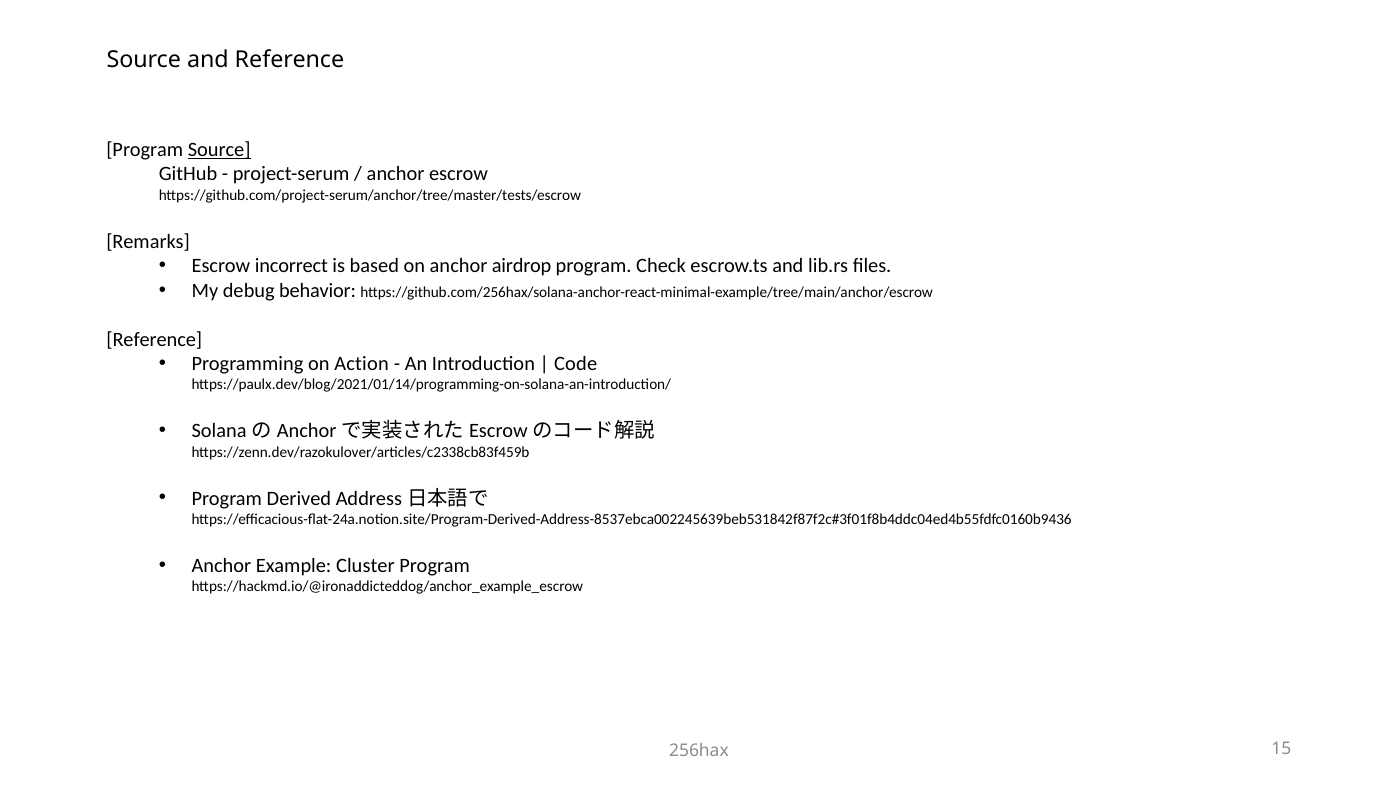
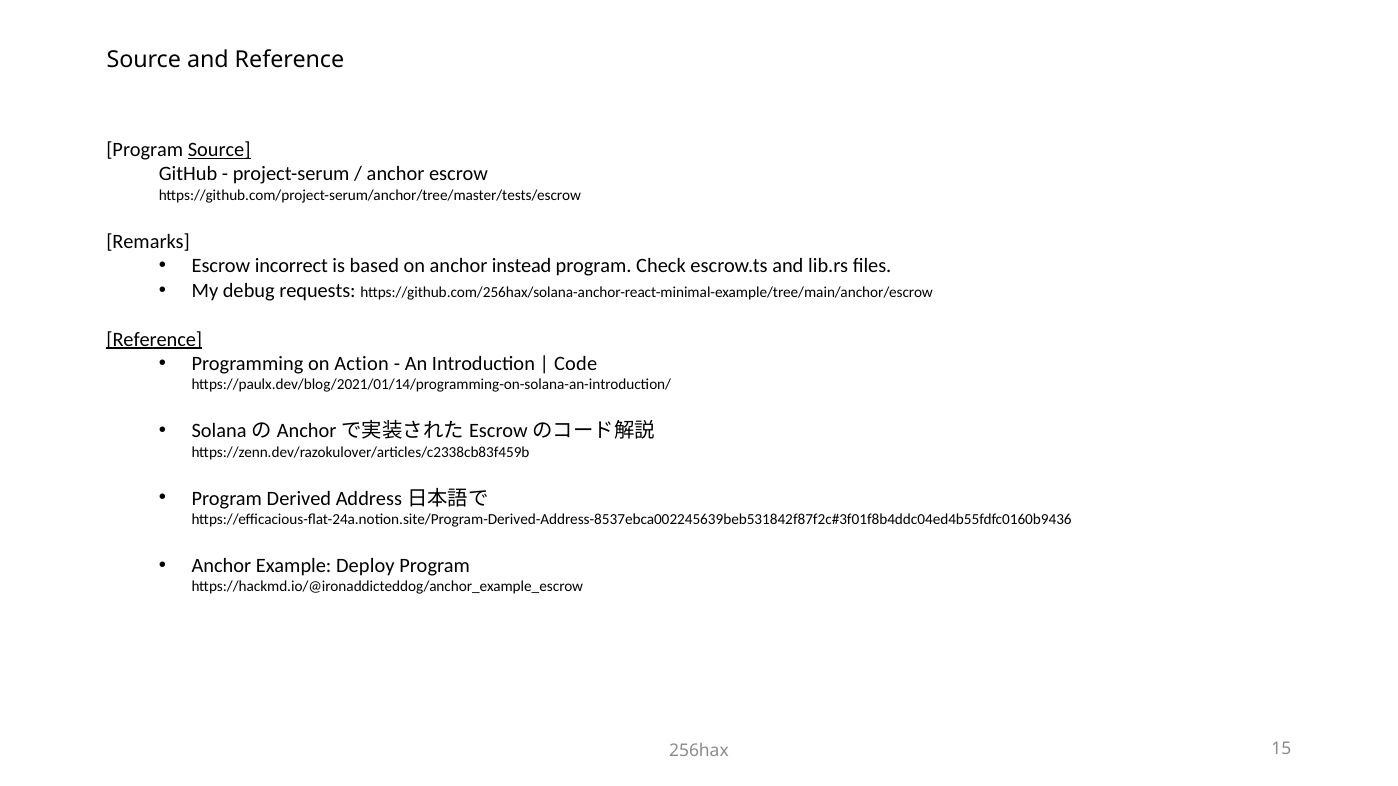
airdrop: airdrop -> instead (522, 266)
behavior: behavior -> requests (317, 291)
Reference underline: none -> present (154, 339)
Cluster: Cluster -> Deploy (365, 566)
